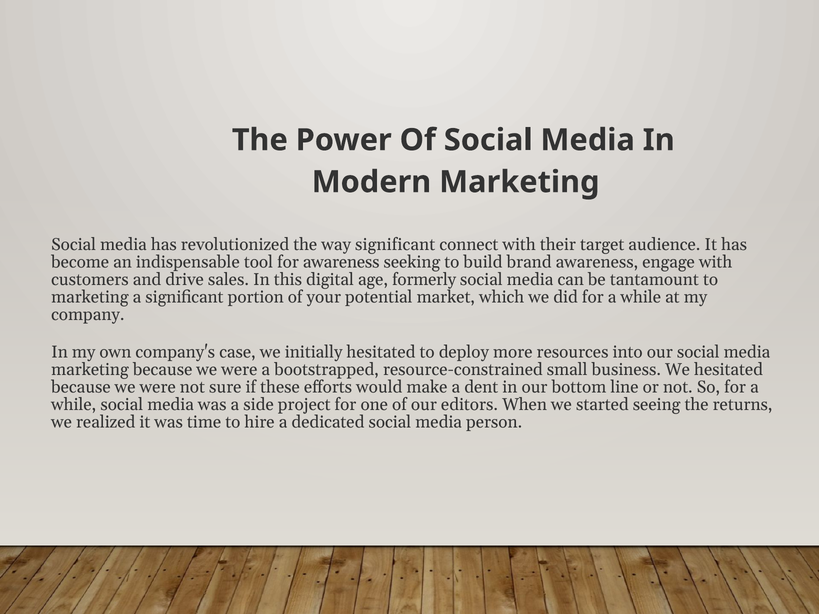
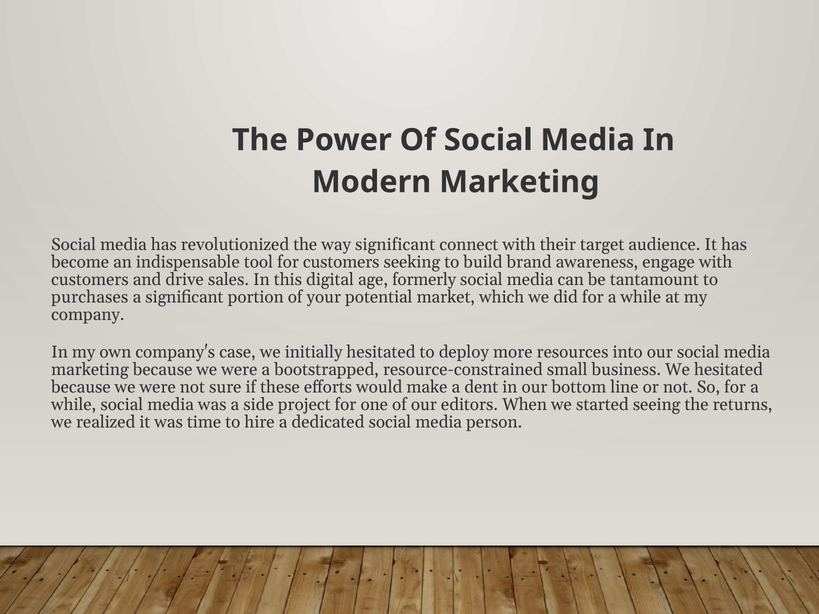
for awareness: awareness -> customers (341, 262)
marketing: marketing -> purchases (90, 297)
